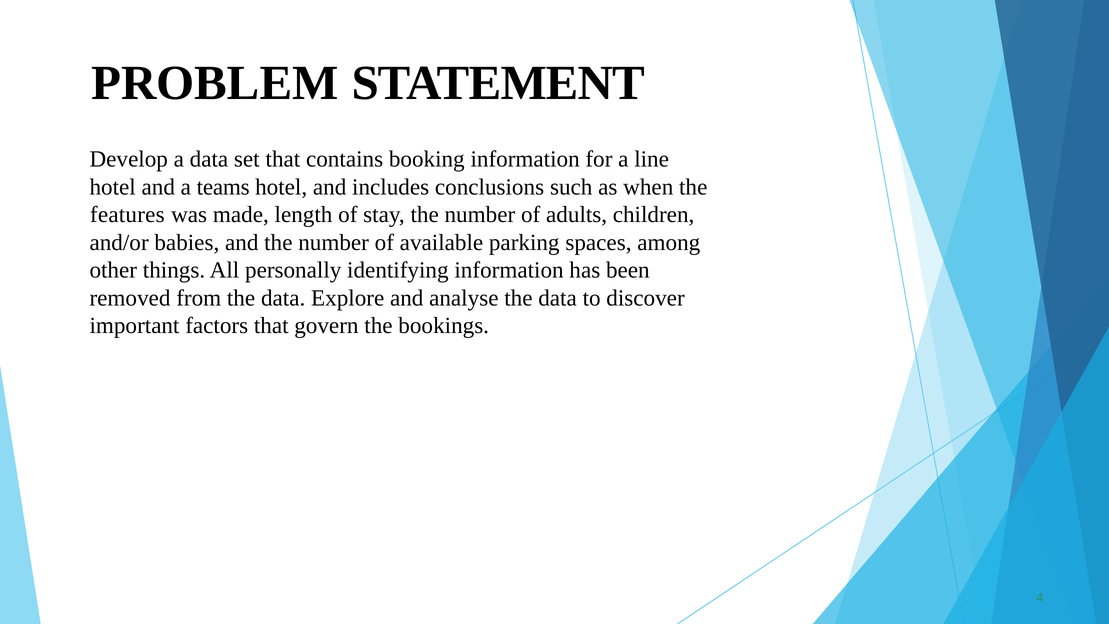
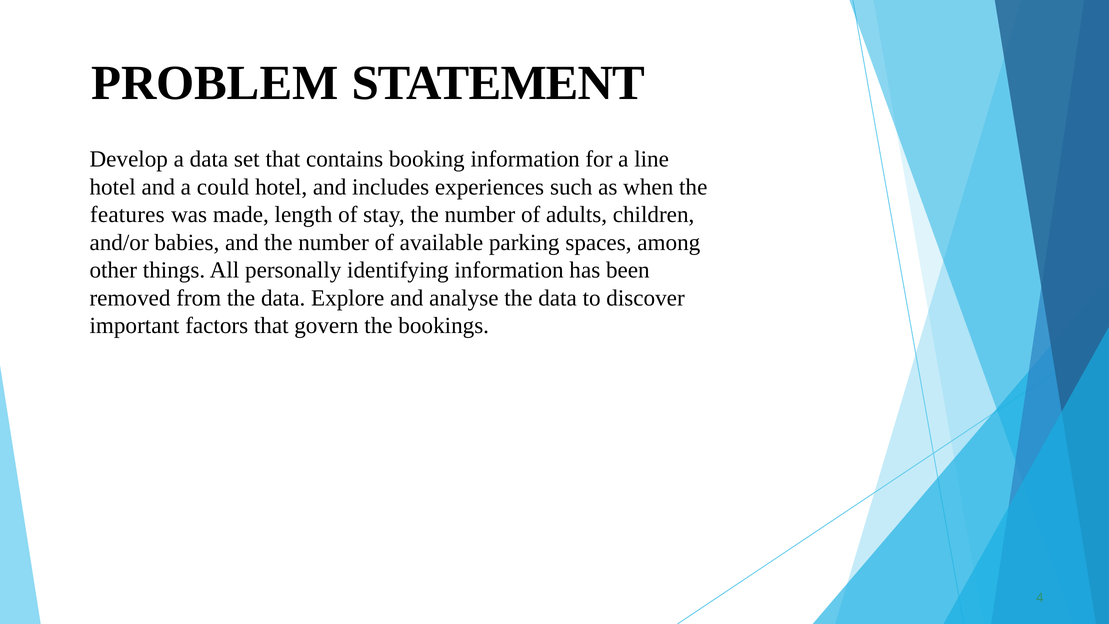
teams: teams -> could (223, 187)
conclusions: conclusions -> experiences (490, 187)
